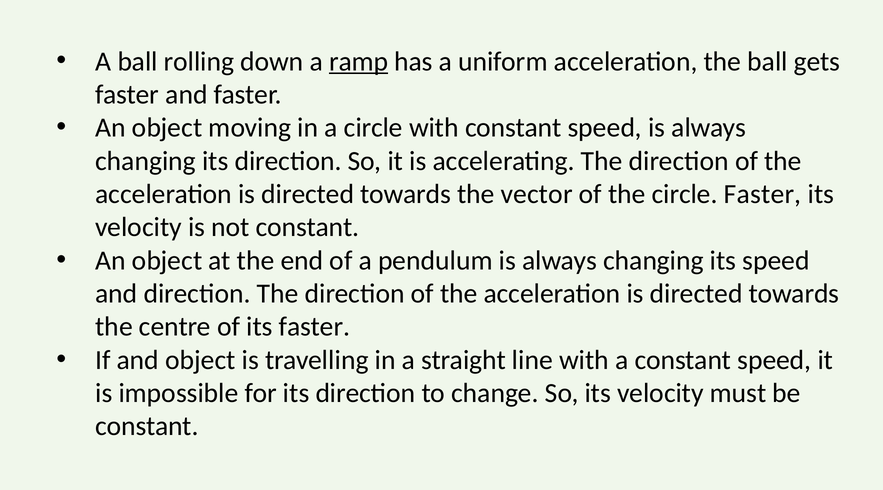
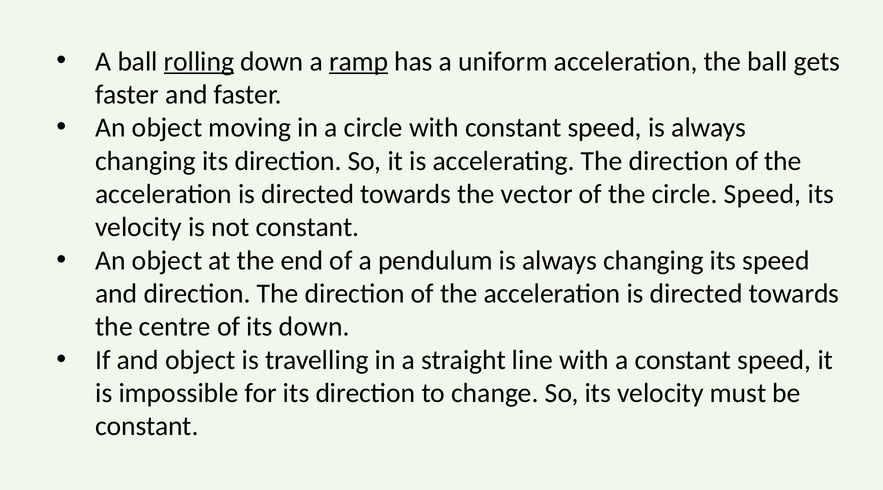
rolling underline: none -> present (199, 62)
circle Faster: Faster -> Speed (763, 194)
its faster: faster -> down (314, 327)
